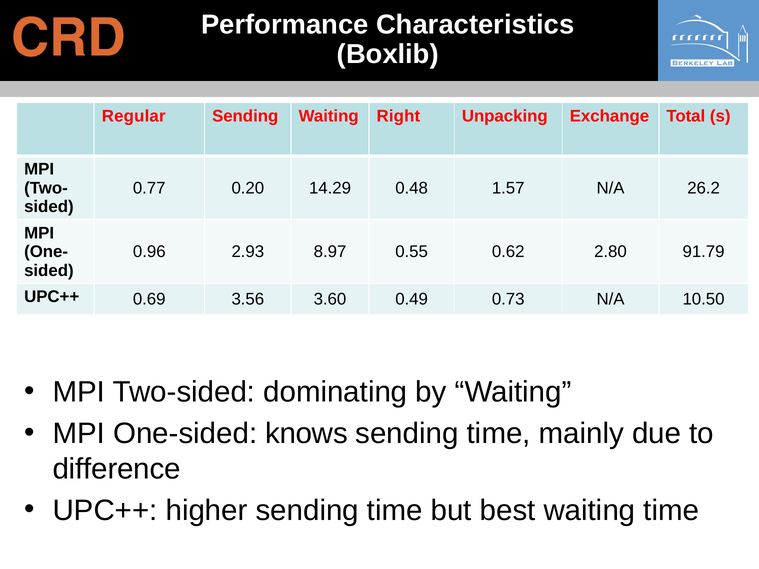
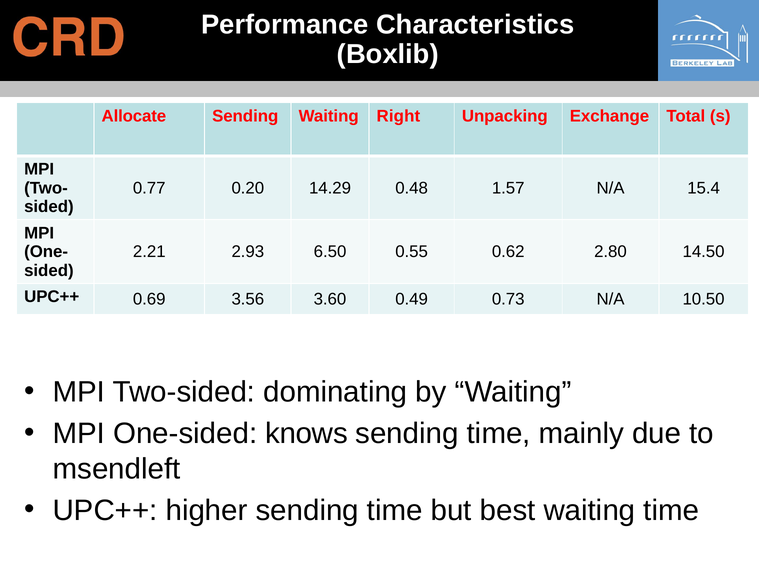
Regular: Regular -> Allocate (134, 116)
26.2: 26.2 -> 15.4 (704, 188)
0.96: 0.96 -> 2.21 (149, 252)
8.97: 8.97 -> 6.50 (330, 252)
91.79: 91.79 -> 14.50 (704, 252)
difference: difference -> msendleft (117, 469)
